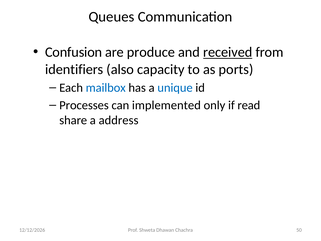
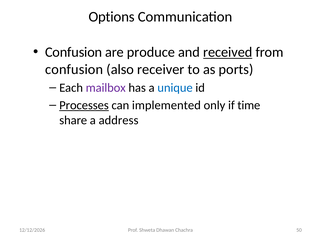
Queues: Queues -> Options (112, 17)
identifiers: identifiers -> confusion (74, 69)
capacity: capacity -> receiver (161, 69)
mailbox colour: blue -> purple (106, 88)
Processes underline: none -> present (84, 105)
read: read -> time (249, 105)
